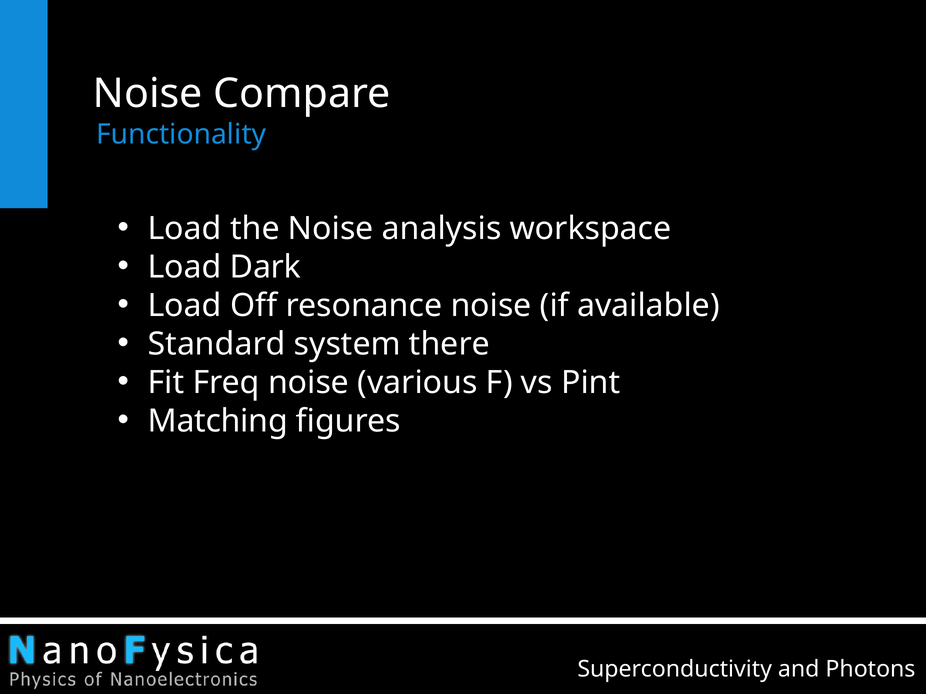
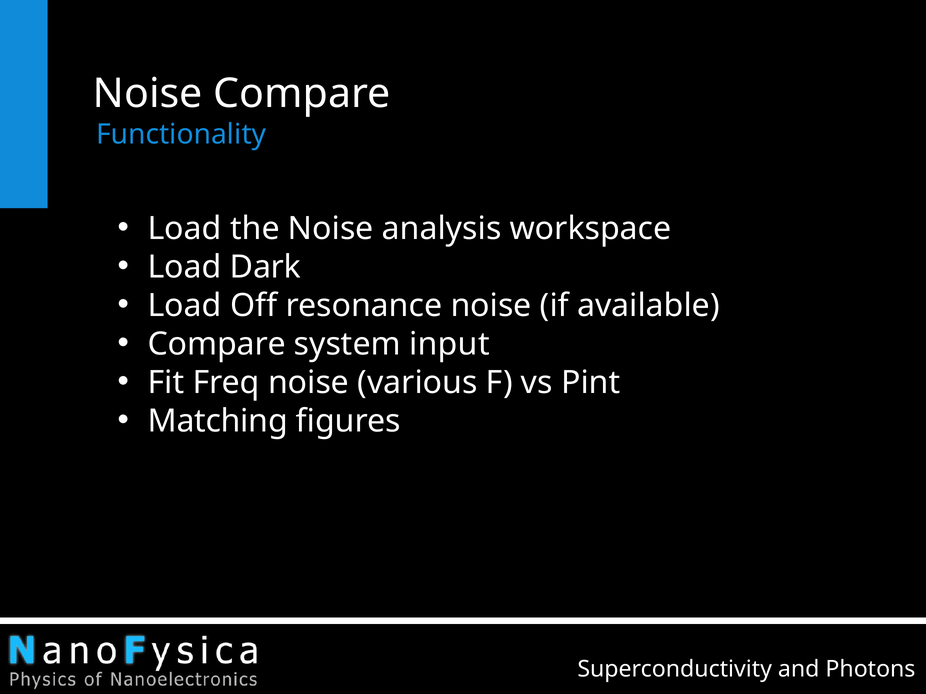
Standard: Standard -> Compare (217, 344)
there: there -> input (449, 344)
